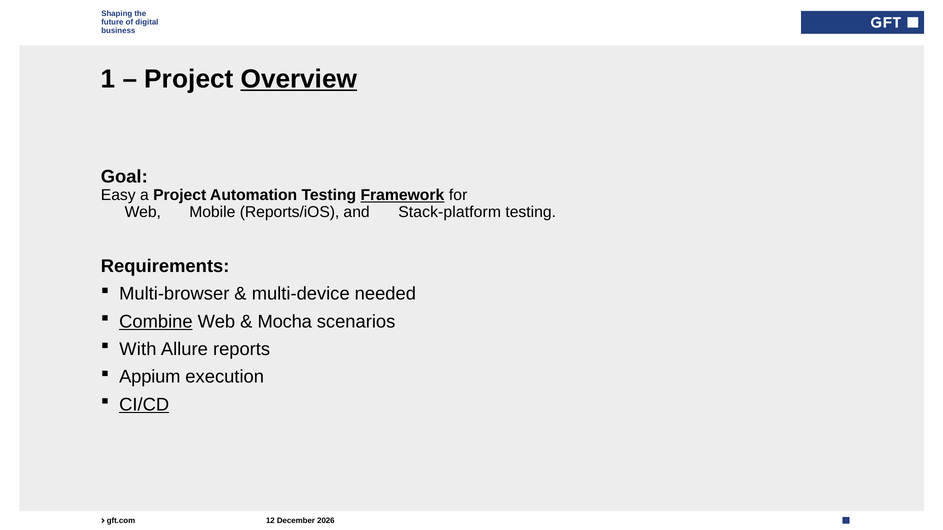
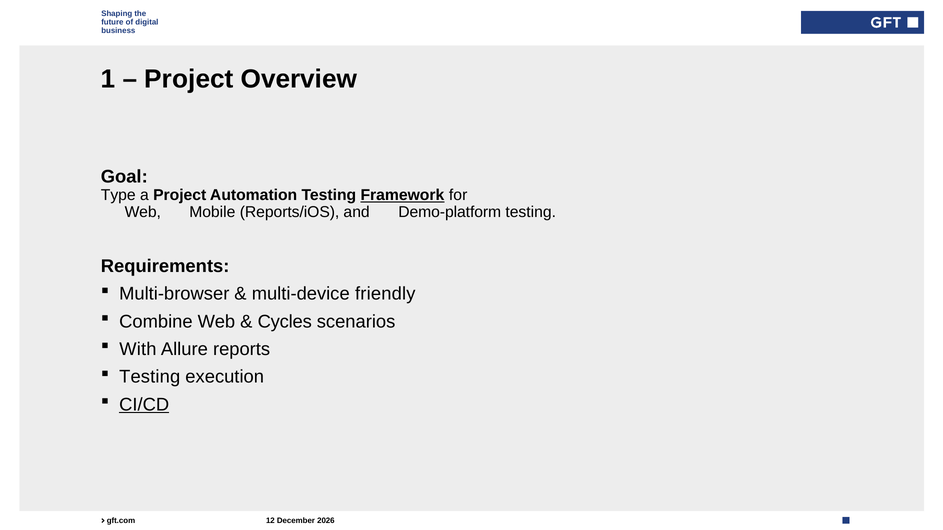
Overview underline: present -> none (299, 79)
Easy: Easy -> Type (118, 195)
Stack-platform: Stack-platform -> Demo-platform (450, 212)
multi-device needed: needed -> friendly (385, 294)
Combine underline: present -> none (156, 322)
Mocha: Mocha -> Cycles (285, 322)
Appium: Appium -> Testing (150, 377)
